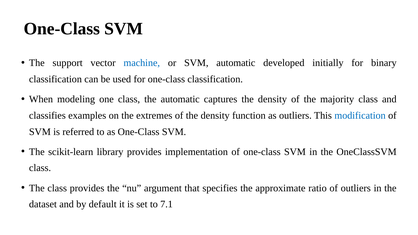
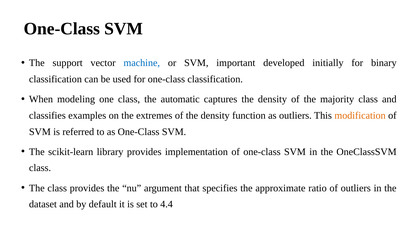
SVM automatic: automatic -> important (236, 63)
modification colour: blue -> orange (360, 116)
7.1: 7.1 -> 4.4 (167, 204)
